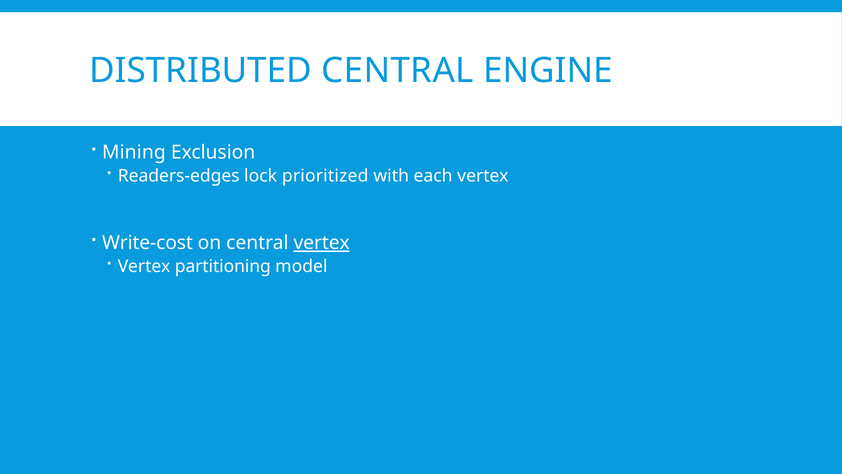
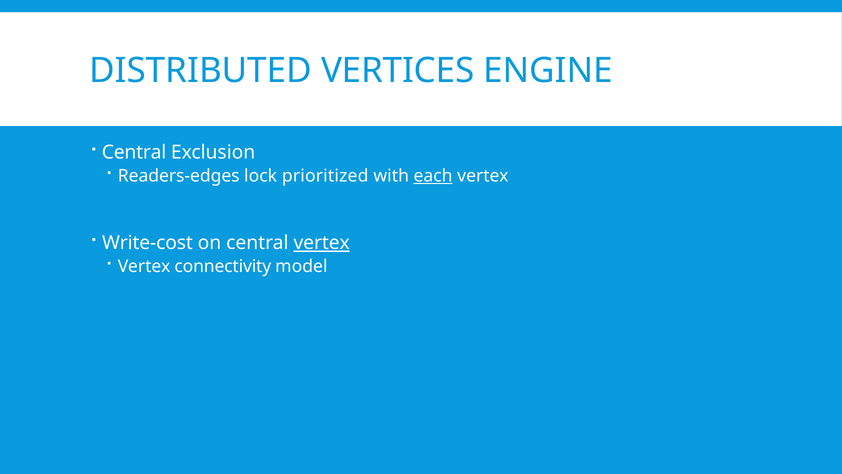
DISTRIBUTED CENTRAL: CENTRAL -> VERTICES (398, 71)
Mining: Mining -> Central (134, 152)
each underline: none -> present (433, 176)
partitioning: partitioning -> connectivity (223, 266)
